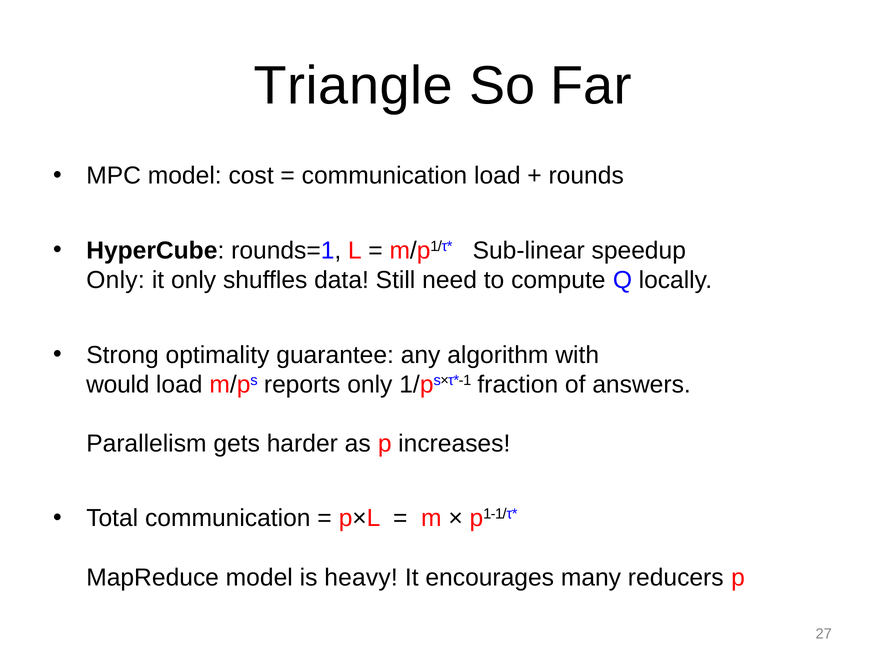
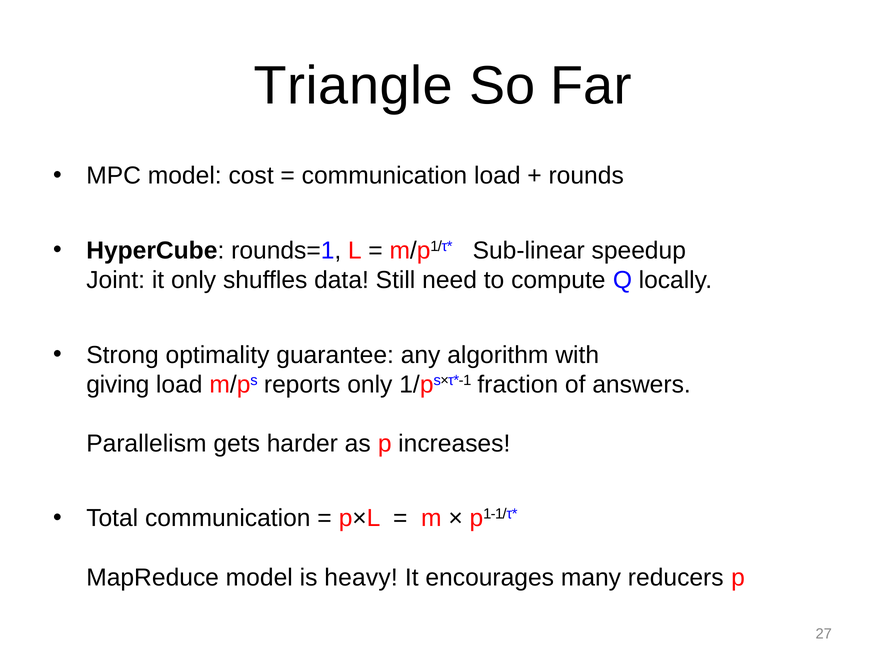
Only: Only -> Joint (116, 280)
would: would -> giving (118, 384)
